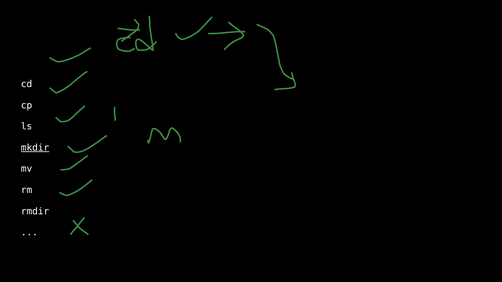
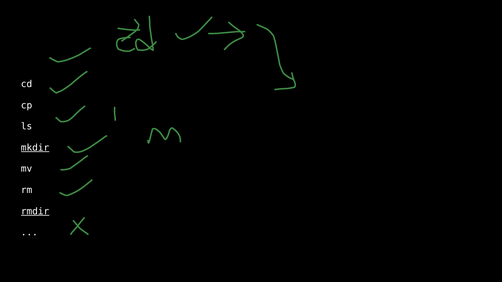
rmdir underline: none -> present (35, 212)
